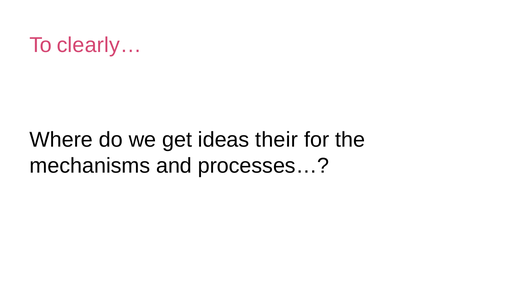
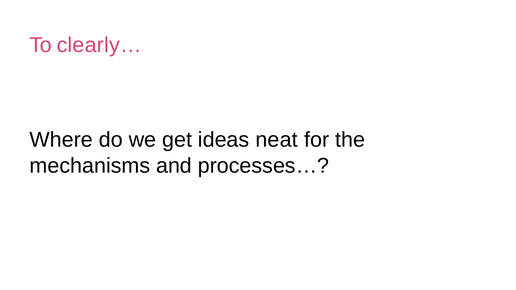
their: their -> neat (277, 140)
